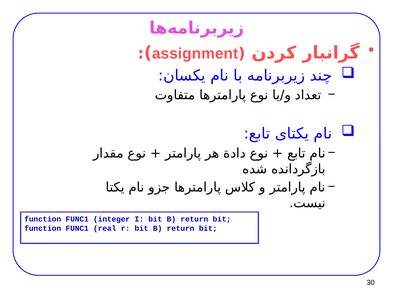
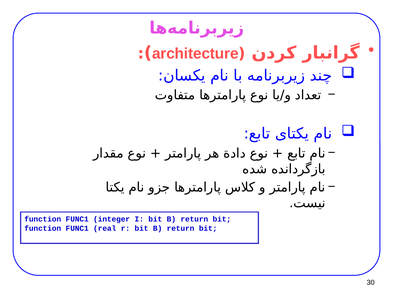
assignment: assignment -> architecture (195, 54)
